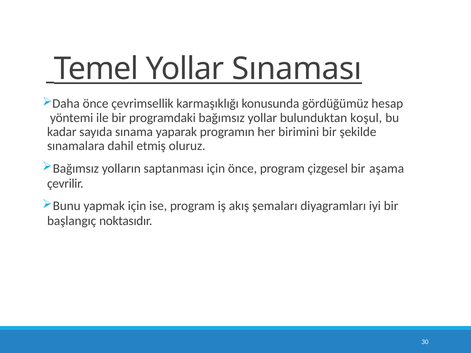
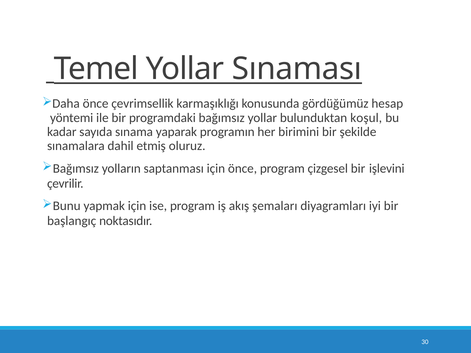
aşama: aşama -> işlevini (387, 169)
